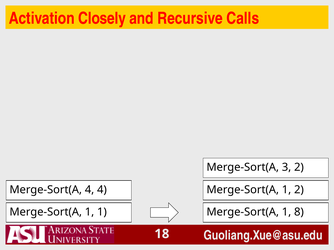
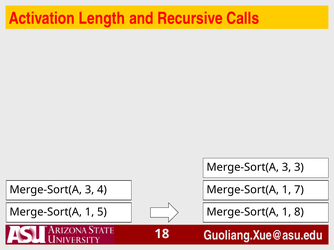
Closely: Closely -> Length (102, 18)
3 2: 2 -> 3 (299, 168)
4: 4 -> 3 (90, 190)
1 2: 2 -> 7 (299, 190)
1 1: 1 -> 5 (102, 212)
